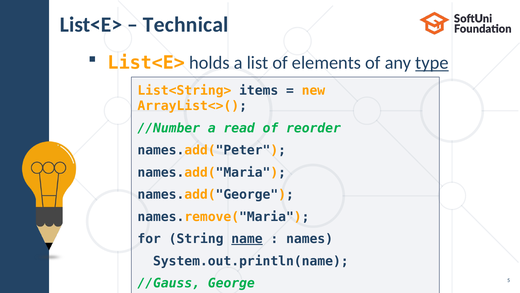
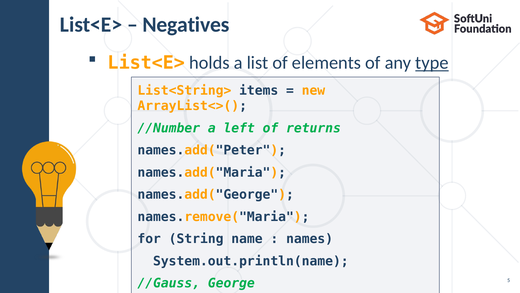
Technical: Technical -> Negatives (186, 25)
read: read -> left (239, 128)
reorder: reorder -> returns (313, 128)
name underline: present -> none (247, 238)
